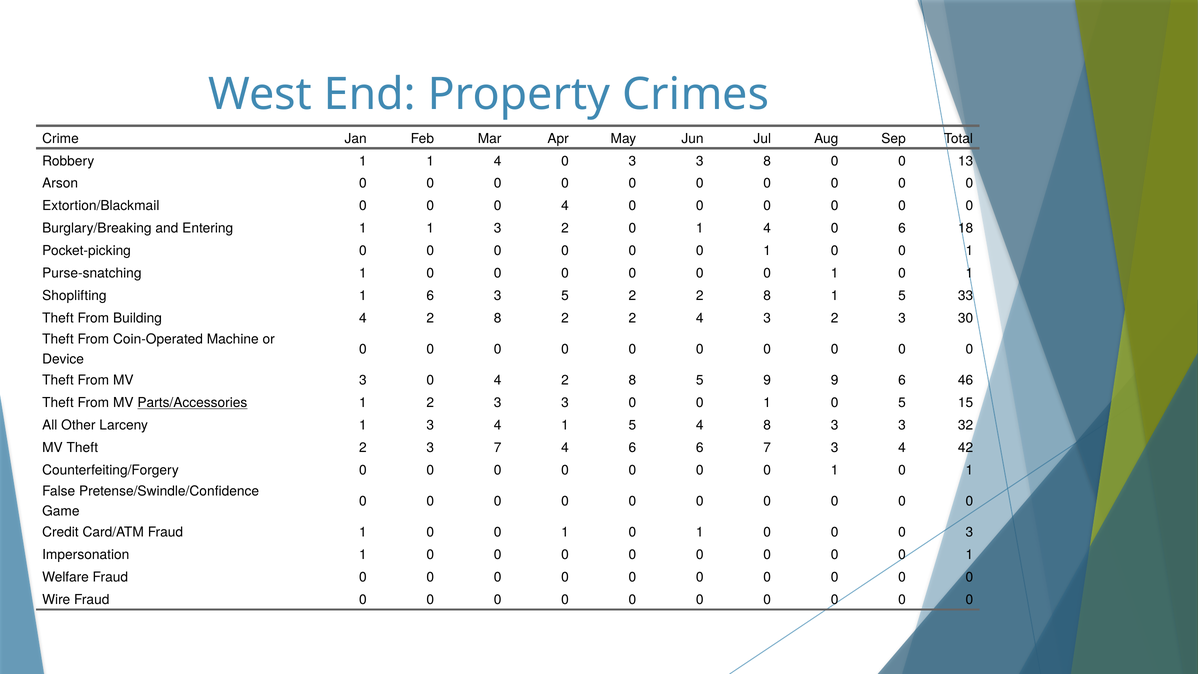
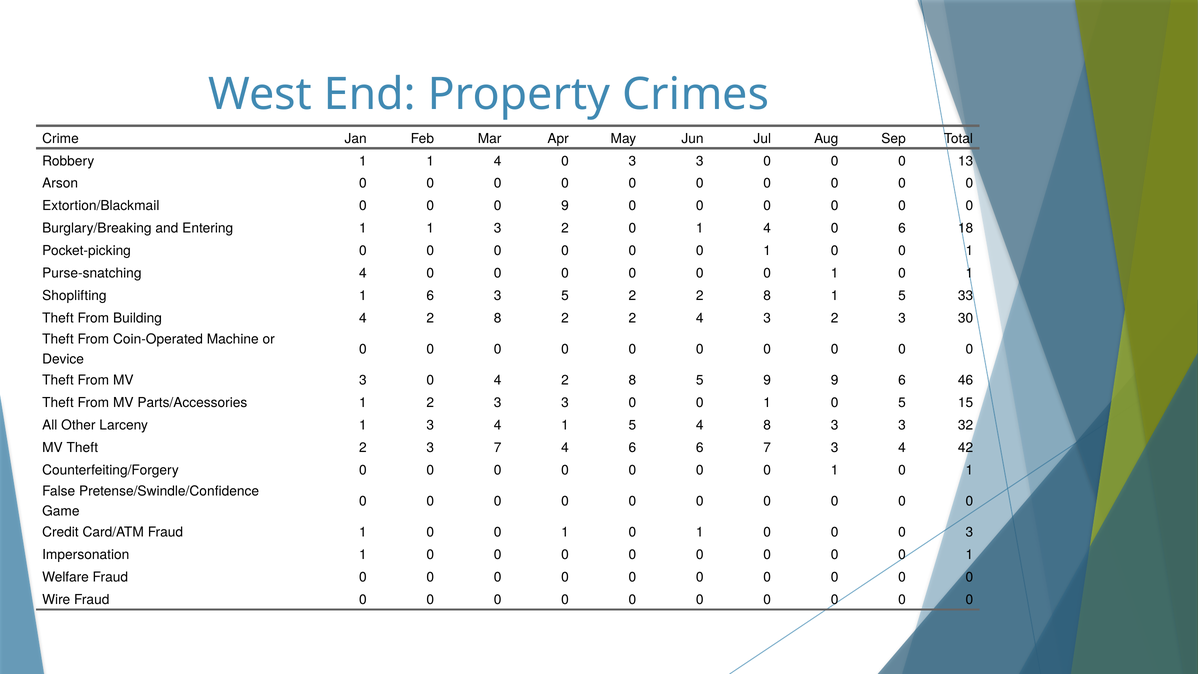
0 3 3 8: 8 -> 0 (767, 161)
0 0 4: 4 -> 9 (565, 206)
Purse-snatching 1: 1 -> 4 (363, 273)
Parts/Accessories underline: present -> none (192, 403)
